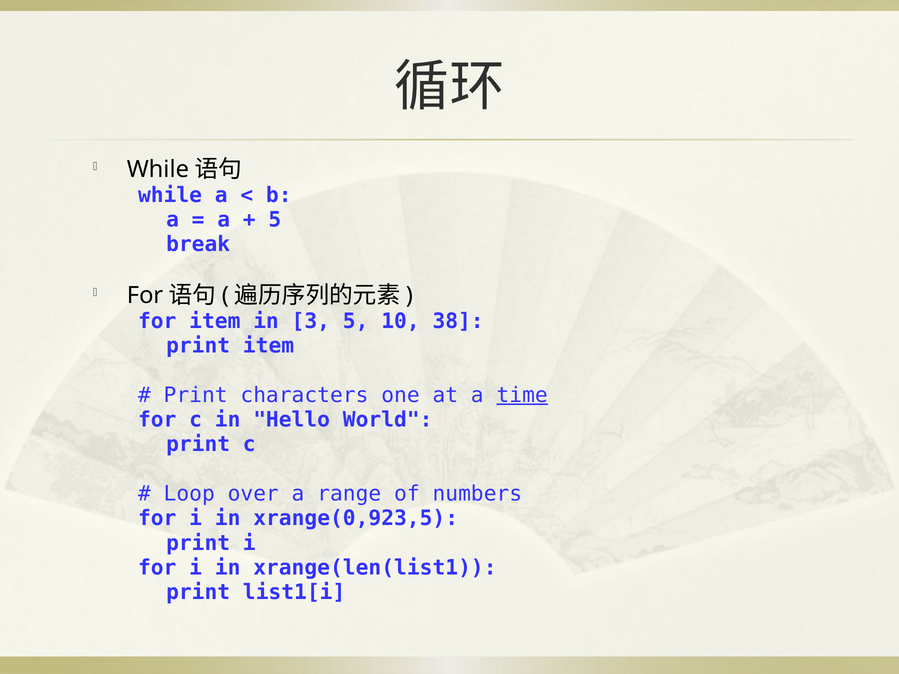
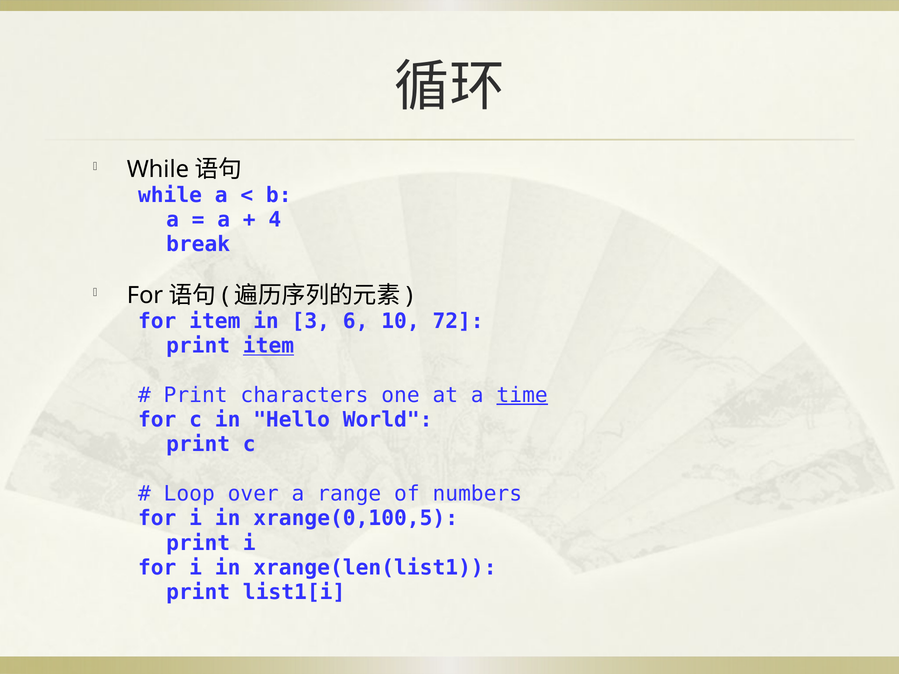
5: 5 -> 4 (275, 220)
3 5: 5 -> 6 (356, 321)
38: 38 -> 72 (458, 321)
item underline: none -> present (268, 346)
xrange(0,923,5: xrange(0,923,5 -> xrange(0,100,5 (356, 519)
